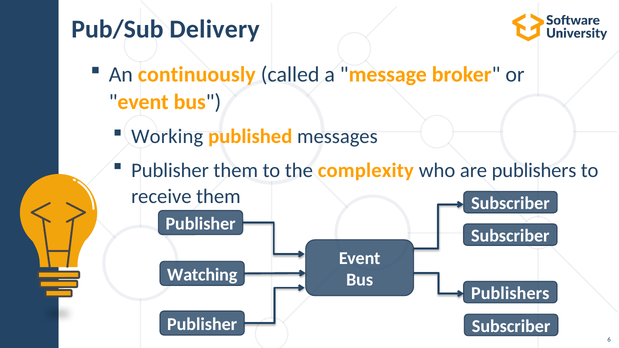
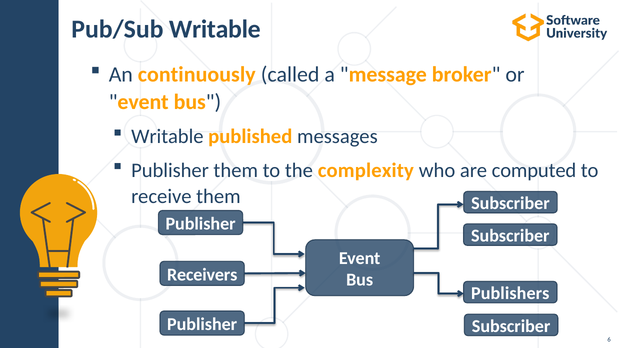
Pub/Sub Delivery: Delivery -> Writable (215, 29)
Working: Working -> Writable (167, 137)
are publishers: publishers -> computed (534, 170)
Watching: Watching -> Receivers (202, 275)
